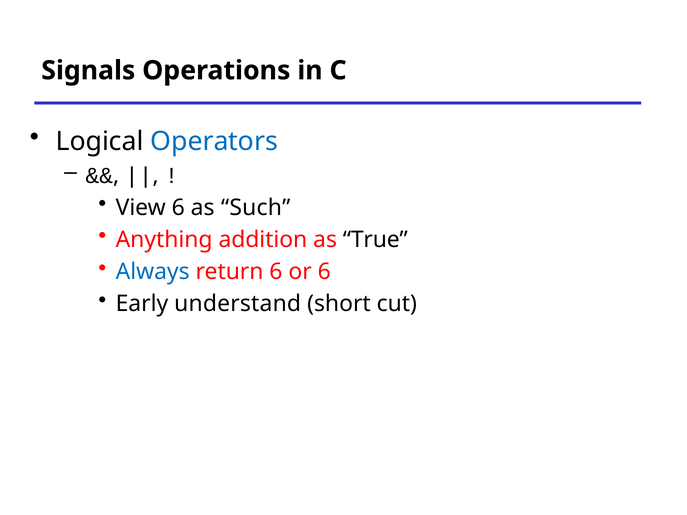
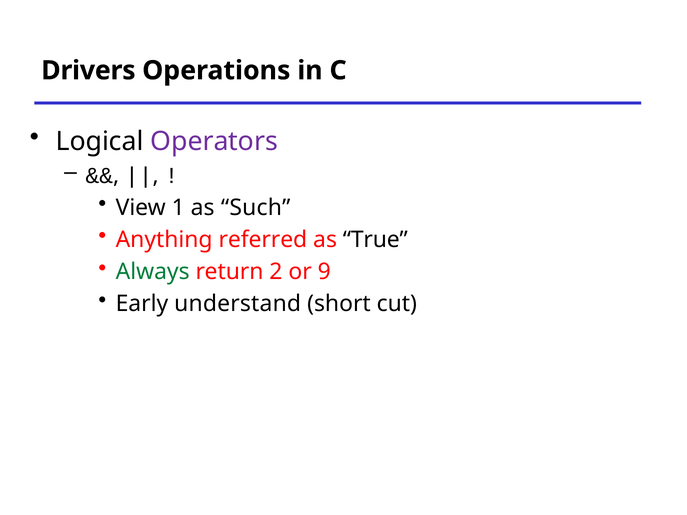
Signals: Signals -> Drivers (88, 71)
Operators colour: blue -> purple (214, 142)
View 6: 6 -> 1 (178, 208)
addition: addition -> referred (263, 240)
Always colour: blue -> green (153, 272)
return 6: 6 -> 2 (276, 272)
or 6: 6 -> 9 (324, 272)
